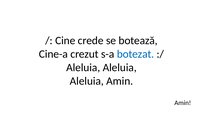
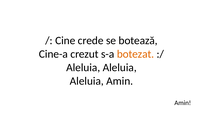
botezat colour: blue -> orange (135, 54)
